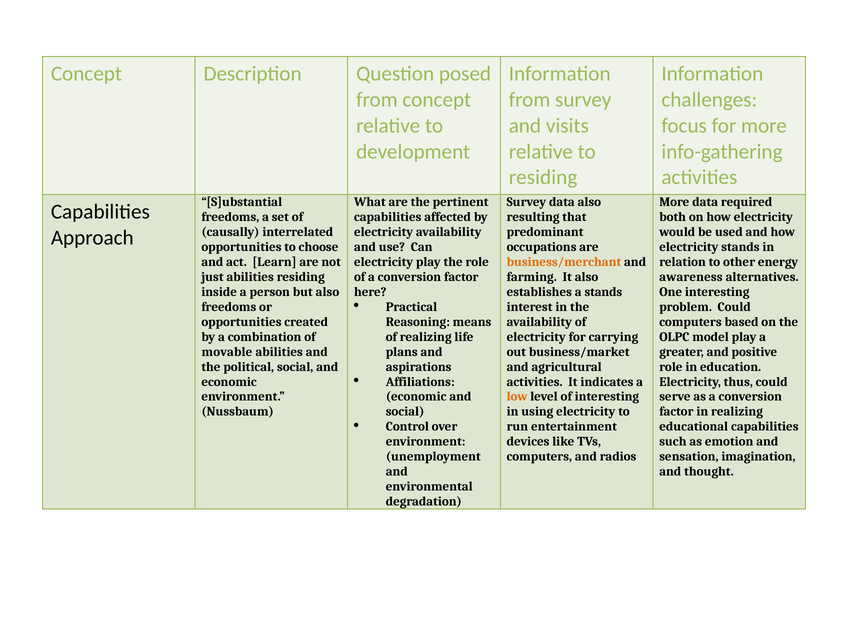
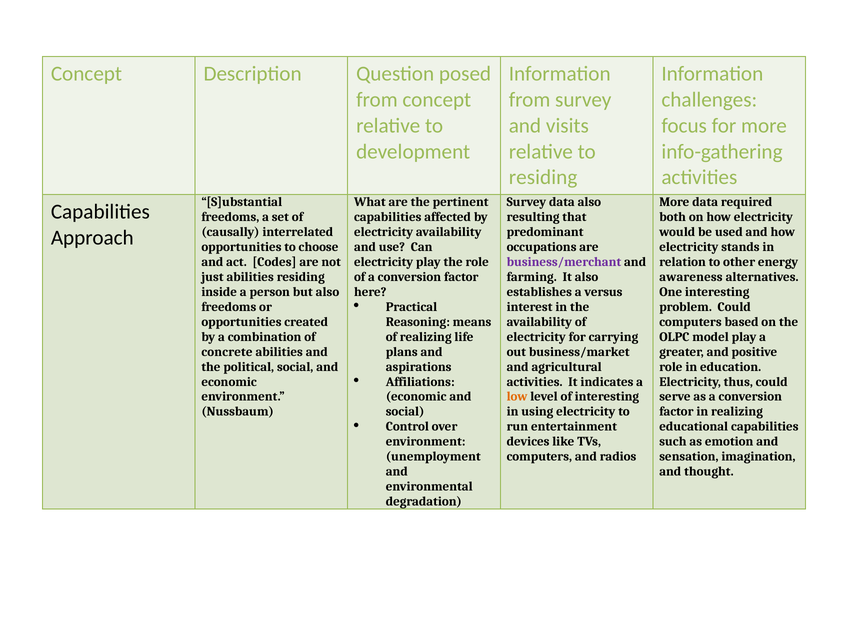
Learn: Learn -> Codes (274, 262)
business/merchant colour: orange -> purple (564, 262)
a stands: stands -> versus (603, 292)
movable: movable -> concrete (227, 352)
